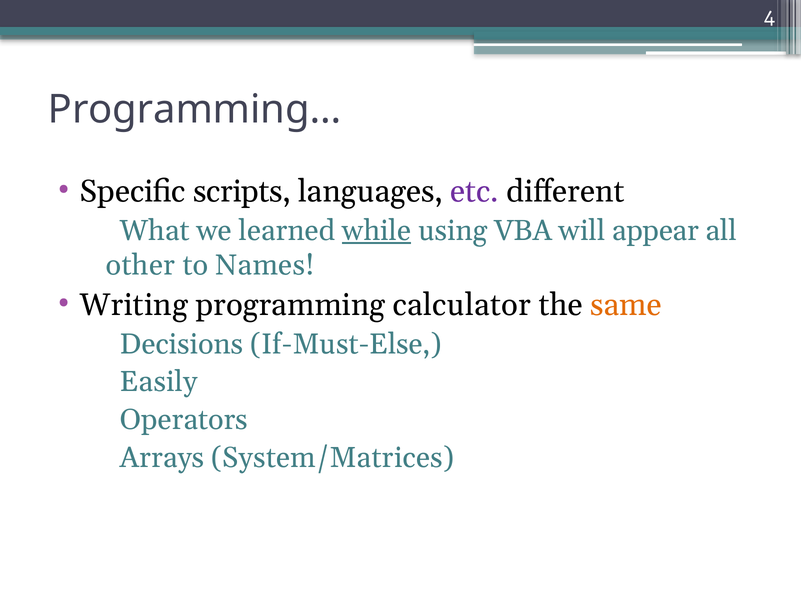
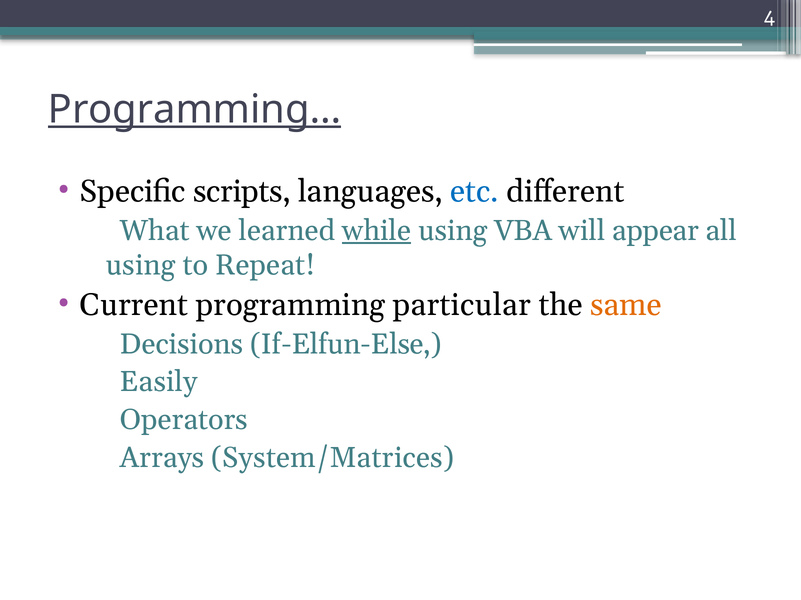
Programming… underline: none -> present (195, 110)
etc colour: purple -> blue (475, 192)
other: other -> using (141, 266)
Names: Names -> Repeat (265, 266)
Writing: Writing -> Current (134, 305)
calculator: calculator -> particular (462, 305)
If-Must-Else: If-Must-Else -> If-Elfun-Else (346, 344)
